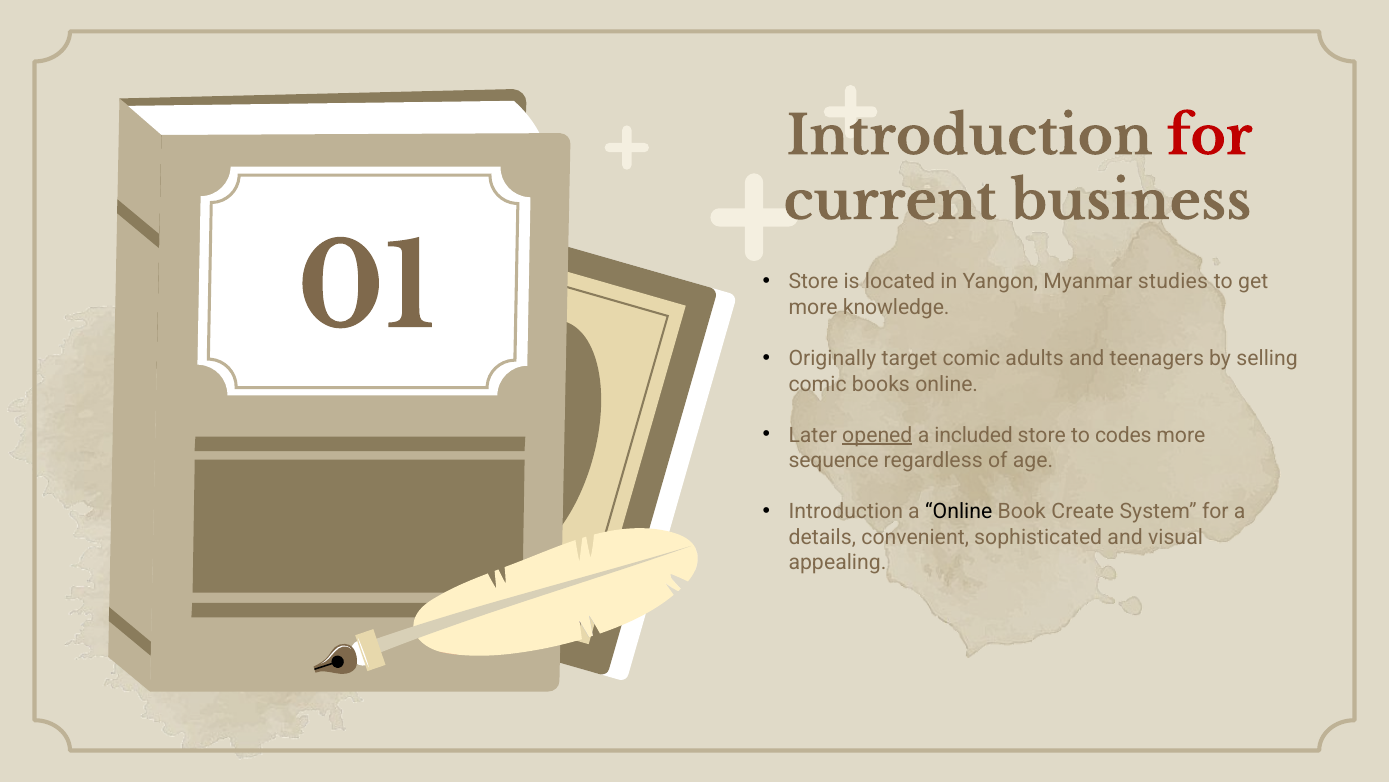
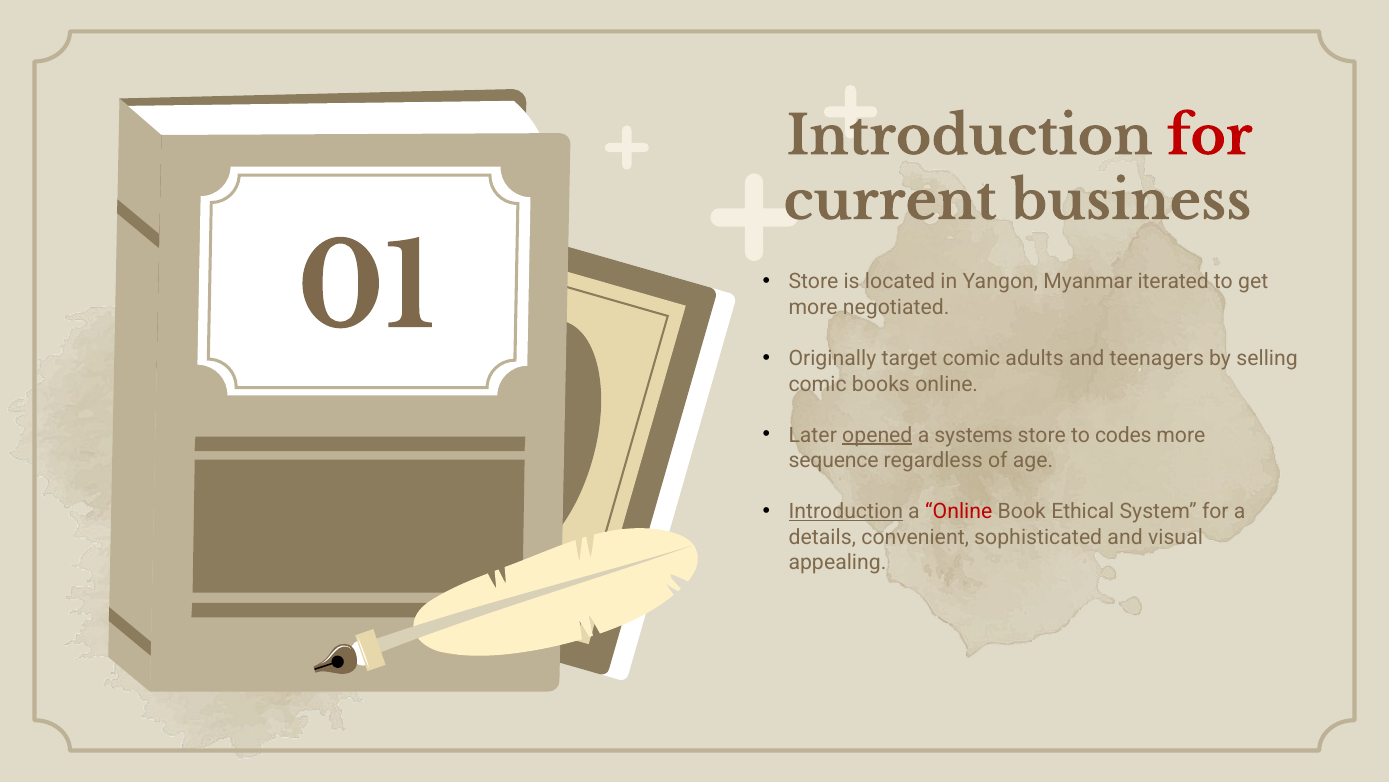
studies: studies -> iterated (1173, 282)
knowledge: knowledge -> negotiated (896, 307)
included: included -> systems (974, 435)
Introduction underline: none -> present (846, 511)
Online colour: black -> red (959, 511)
Create: Create -> Ethical (1083, 511)
